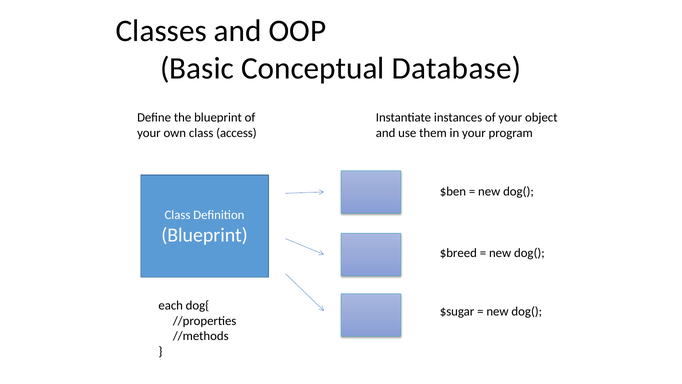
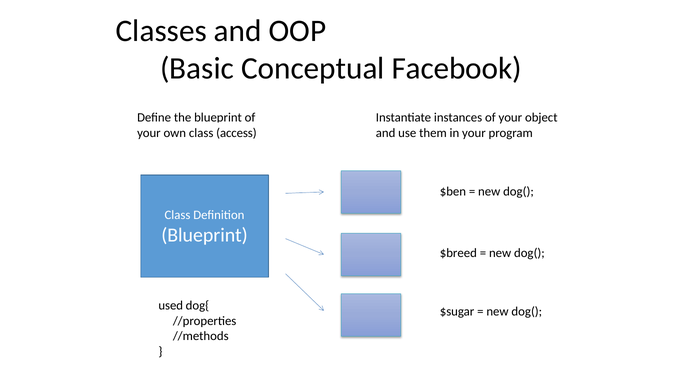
Database: Database -> Facebook (457, 68)
each: each -> used (171, 305)
